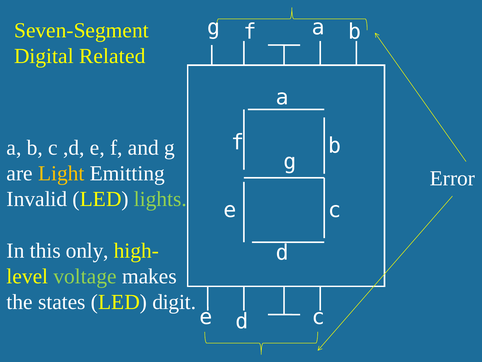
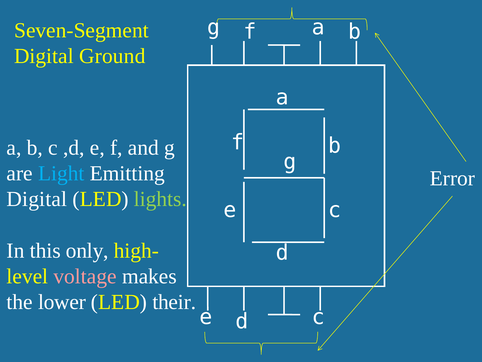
Related: Related -> Ground (112, 56)
Light colour: yellow -> light blue (61, 173)
Invalid: Invalid -> Digital (37, 199)
voltage colour: light green -> pink (85, 276)
states: states -> lower (62, 302)
digit: digit -> their (174, 302)
